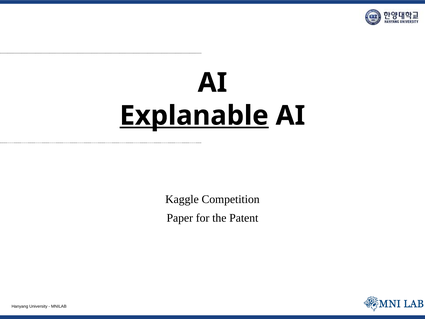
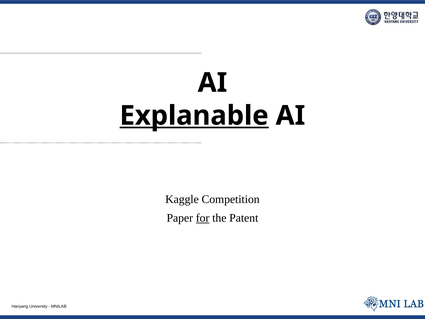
for underline: none -> present (203, 218)
